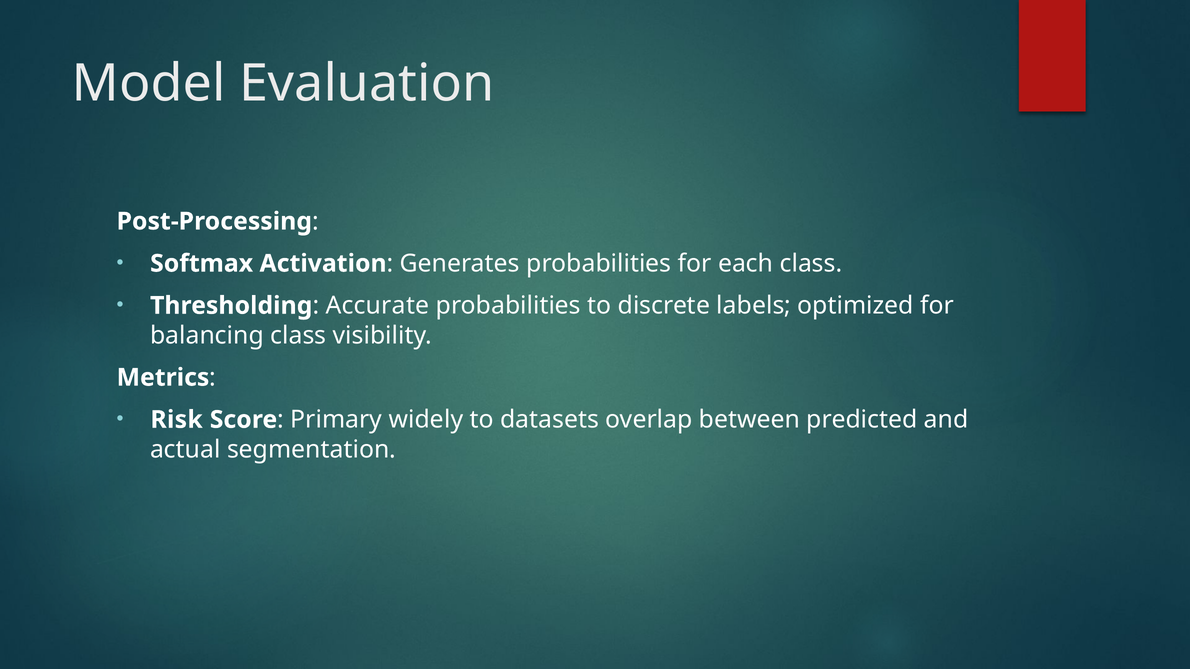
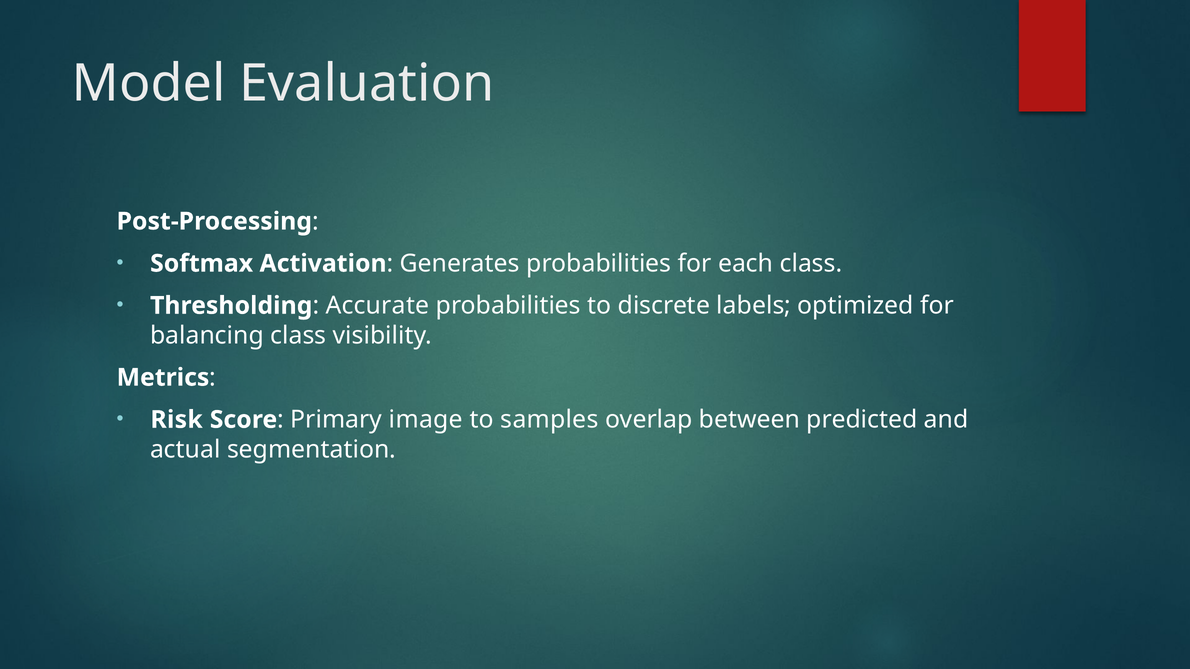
widely: widely -> image (426, 420)
datasets: datasets -> samples (549, 420)
